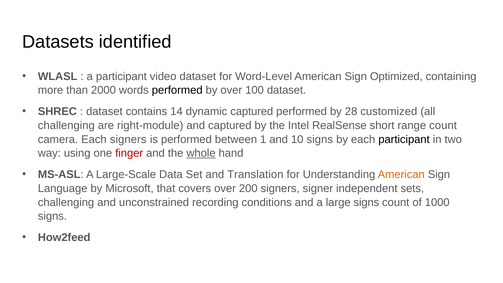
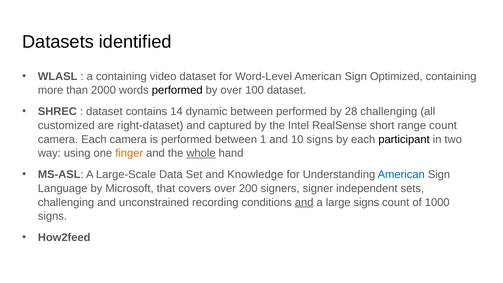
a participant: participant -> containing (121, 76)
dynamic captured: captured -> between (252, 112)
28 customized: customized -> challenging (389, 112)
challenging: challenging -> customized (66, 125)
right-module: right-module -> right-dataset (150, 125)
Each signers: signers -> camera (128, 139)
finger colour: red -> orange (129, 153)
Translation: Translation -> Knowledge (255, 175)
American colour: orange -> blue (401, 175)
and underline: none -> present (304, 202)
